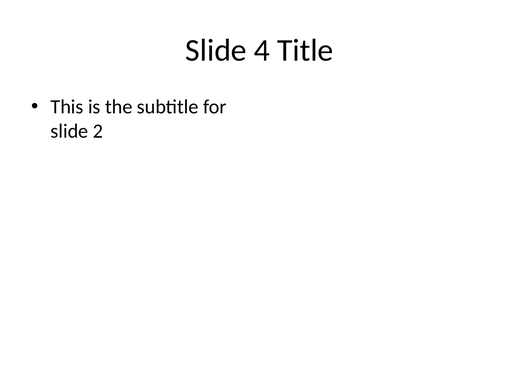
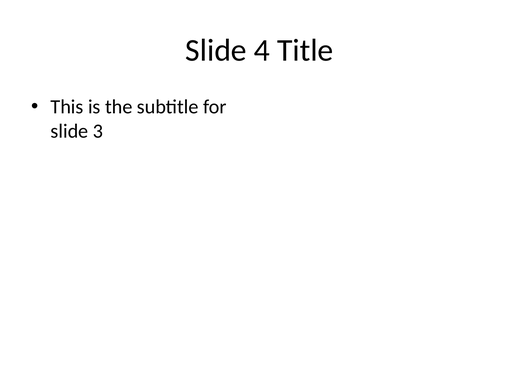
2: 2 -> 3 (98, 131)
